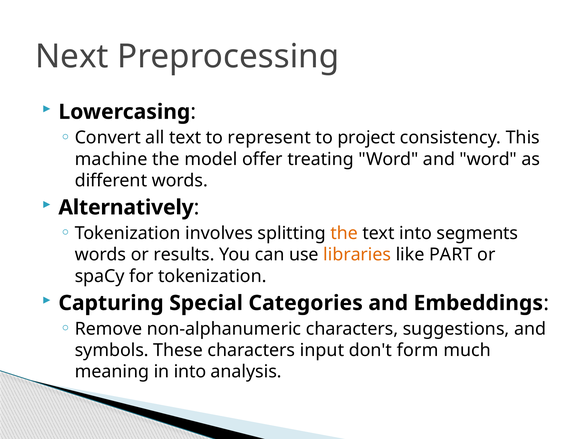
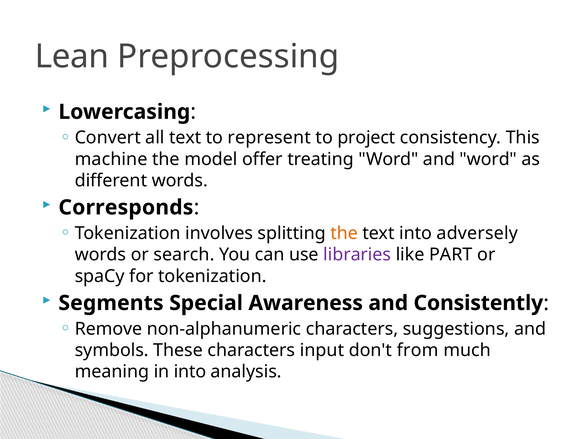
Next: Next -> Lean (72, 56)
Alternatively: Alternatively -> Corresponds (126, 207)
segments: segments -> adversely (477, 233)
results: results -> search (184, 255)
libraries colour: orange -> purple (357, 255)
Capturing: Capturing -> Segments (111, 303)
Categories: Categories -> Awareness (306, 303)
Embeddings: Embeddings -> Consistently (478, 303)
form: form -> from (418, 350)
